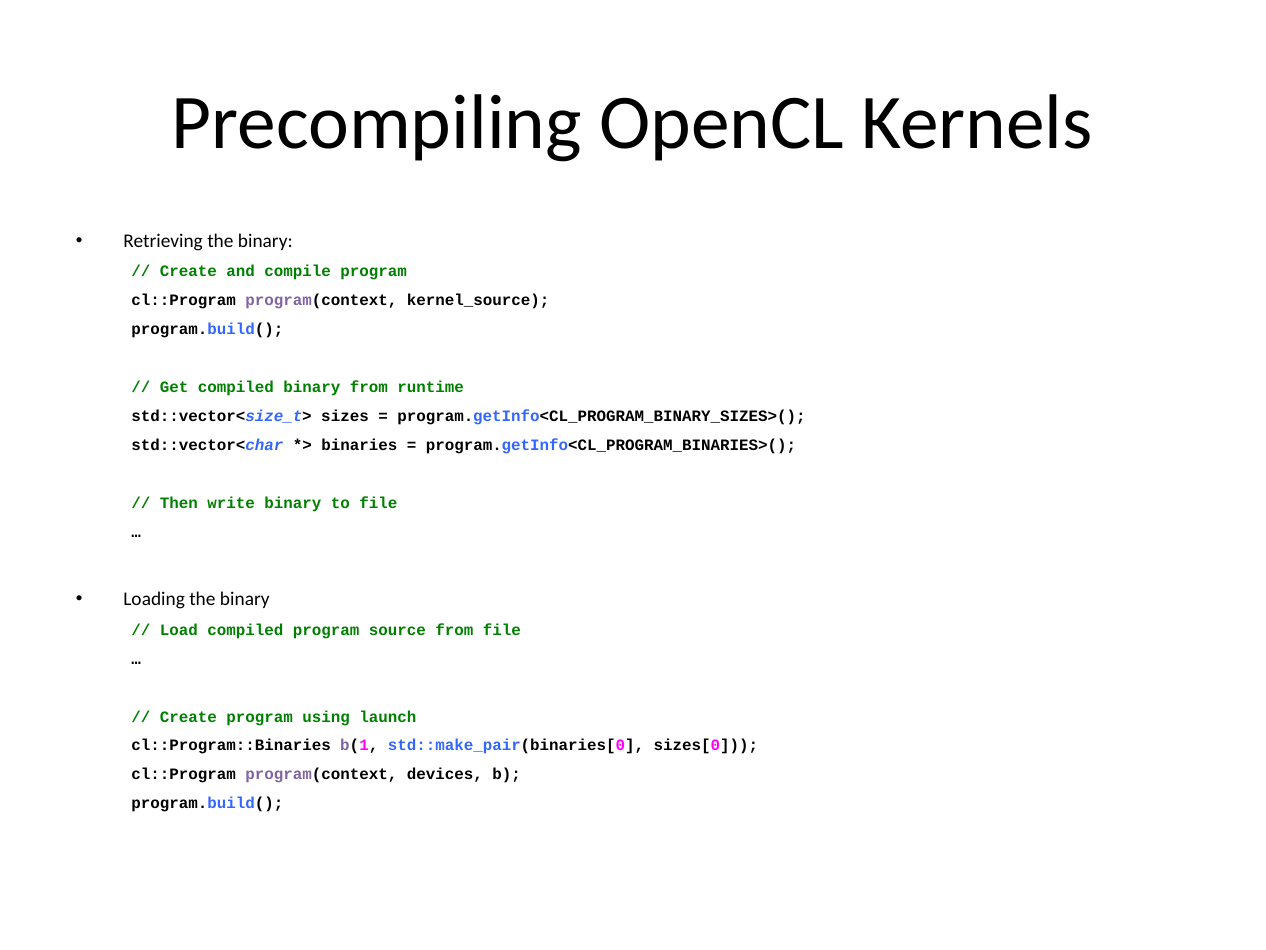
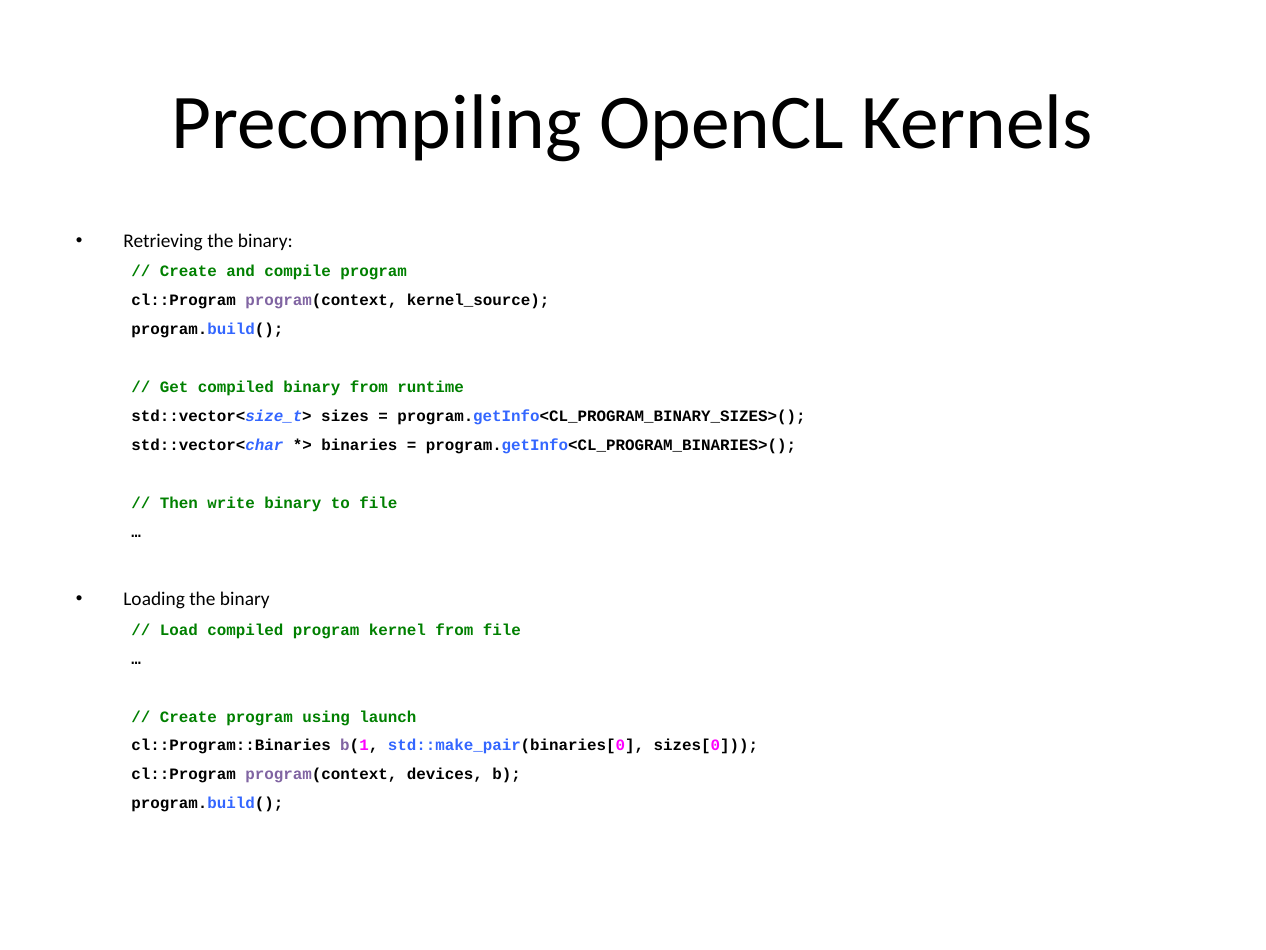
source: source -> kernel (397, 630)
